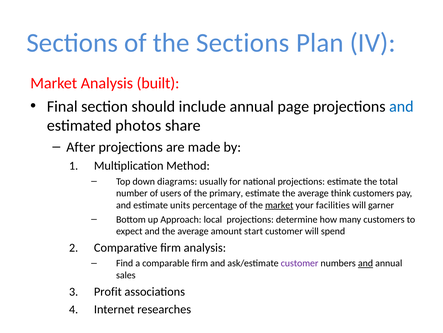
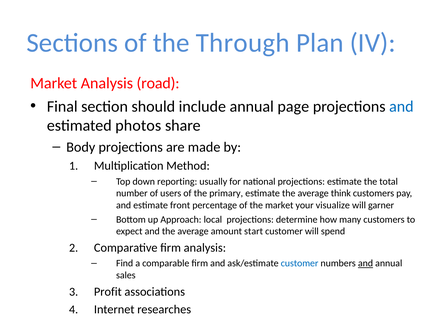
the Sections: Sections -> Through (243, 43)
built: built -> road (158, 83)
After: After -> Body (81, 147)
diagrams: diagrams -> reporting (177, 181)
units: units -> front (180, 205)
market underline: present -> none (279, 205)
facilities: facilities -> visualize (333, 205)
customer colour: purple -> blue (300, 263)
